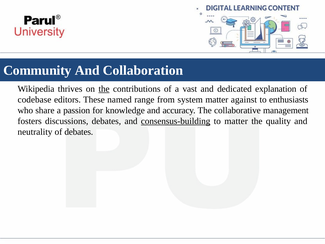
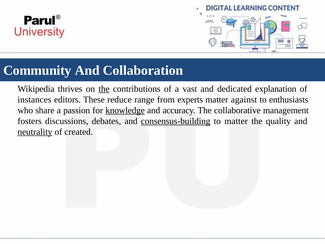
codebase: codebase -> instances (35, 100)
named: named -> reduce (119, 100)
system: system -> experts (190, 100)
knowledge underline: none -> present (125, 110)
neutrality underline: none -> present (35, 132)
of debates: debates -> created (79, 132)
